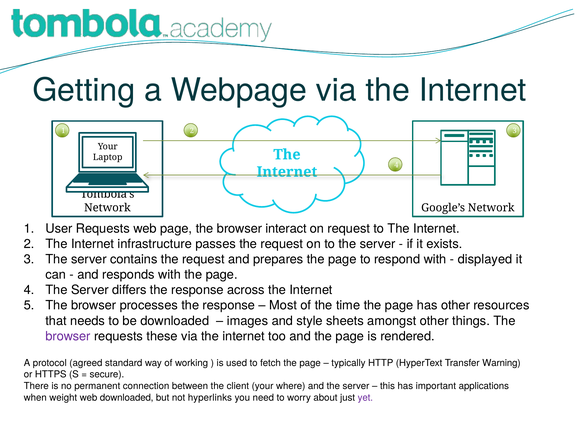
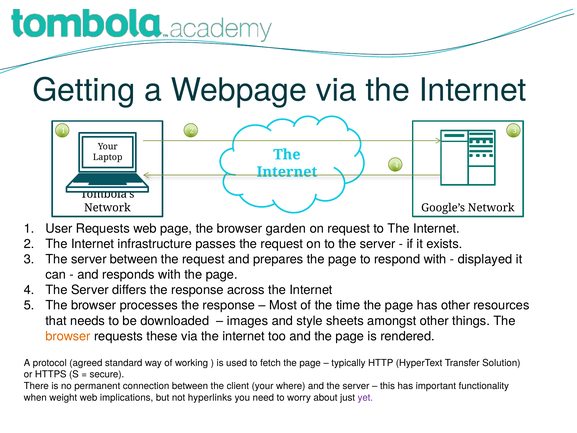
interact: interact -> garden (286, 228)
server contains: contains -> between (134, 259)
browser colour: purple -> orange (68, 336)
Warning: Warning -> Solution (501, 363)
applications: applications -> functionality (484, 386)
web downloaded: downloaded -> implications (127, 397)
